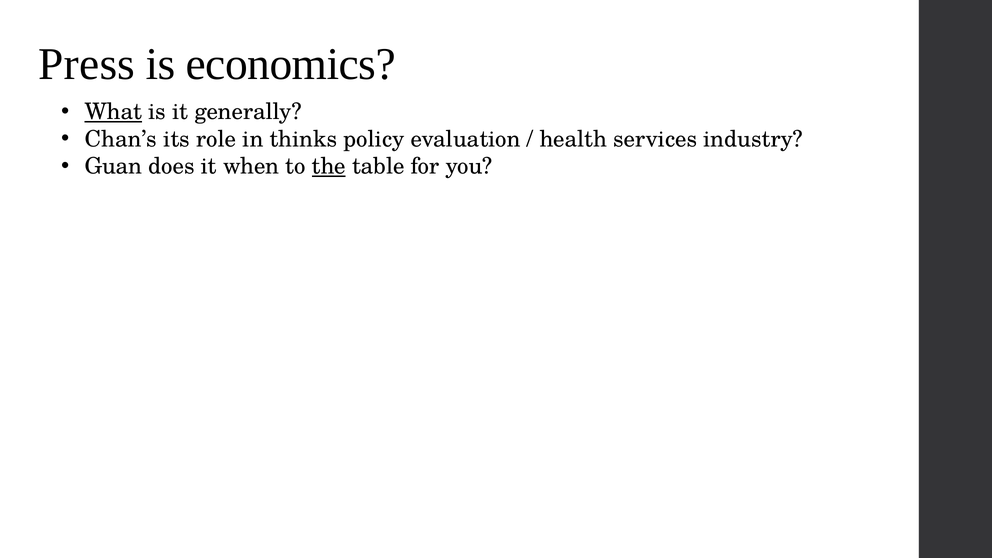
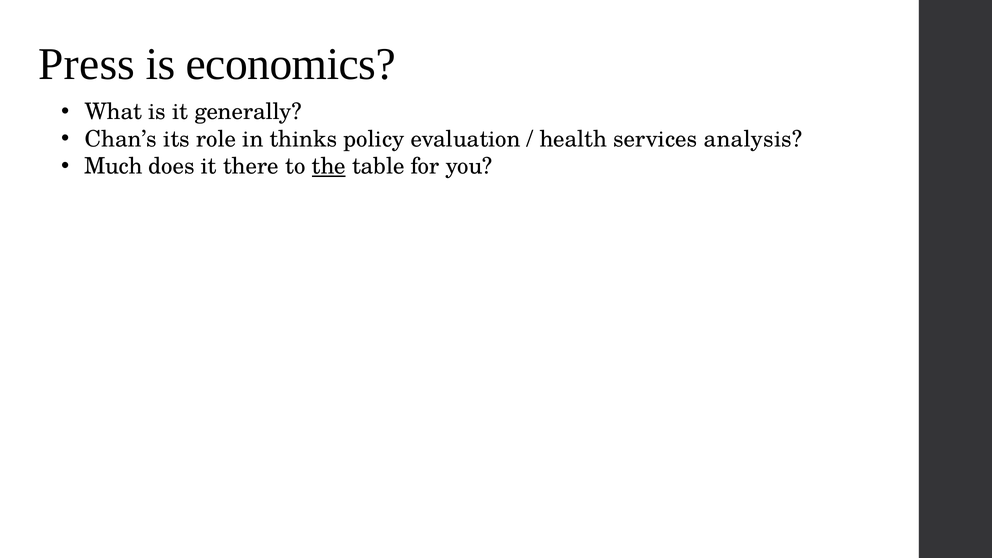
What underline: present -> none (113, 112)
industry: industry -> analysis (753, 139)
Guan: Guan -> Much (113, 166)
when: when -> there (251, 166)
